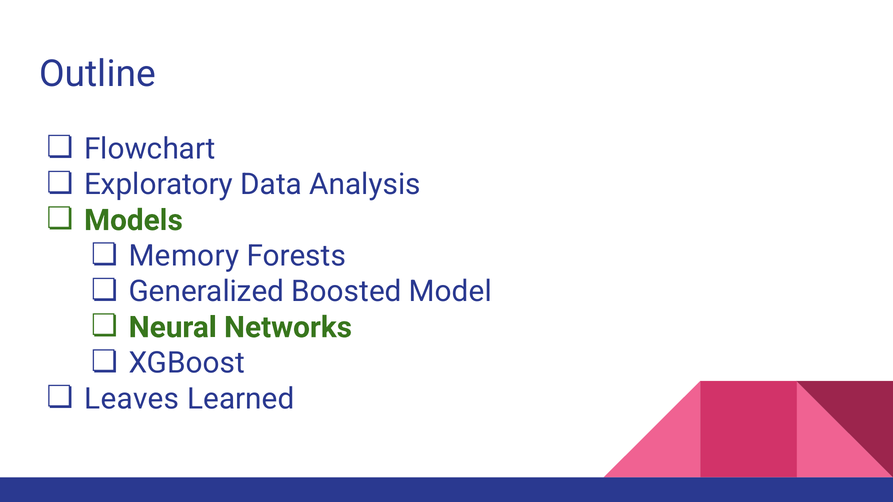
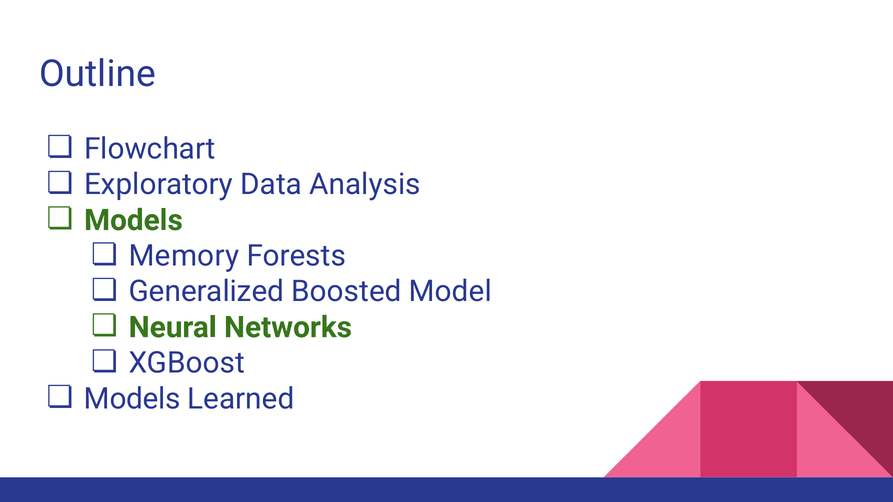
Leaves: Leaves -> Models (132, 399)
